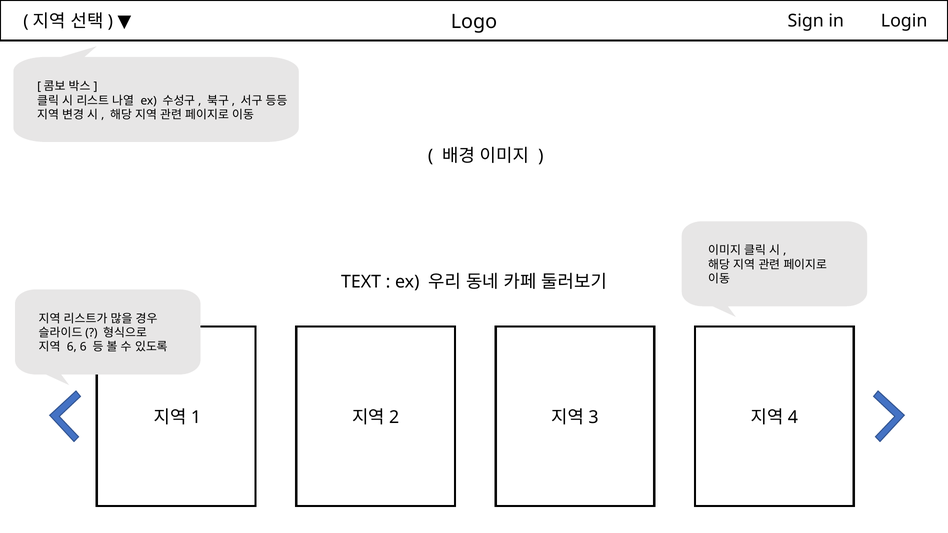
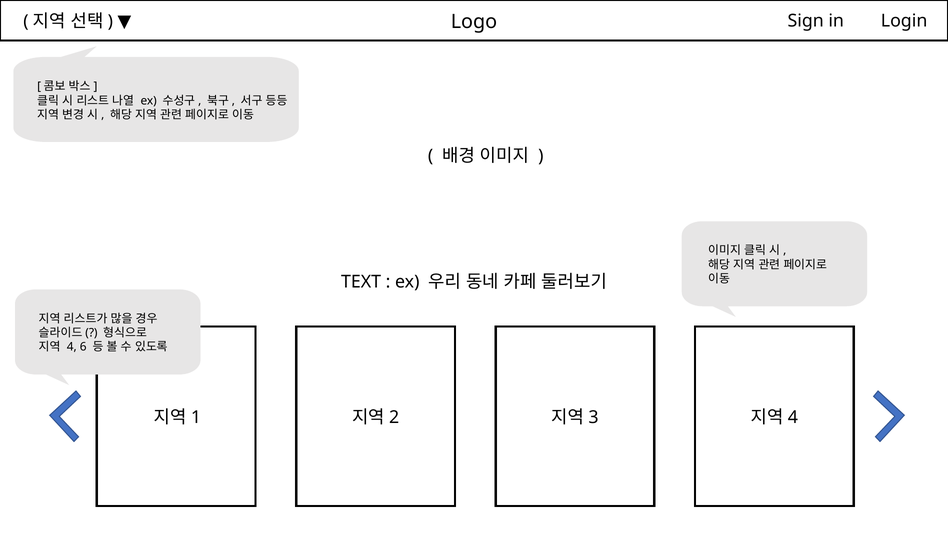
6: 6 -> 4 (72, 347)
